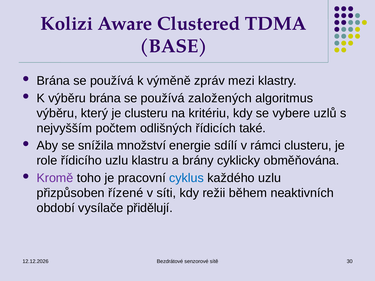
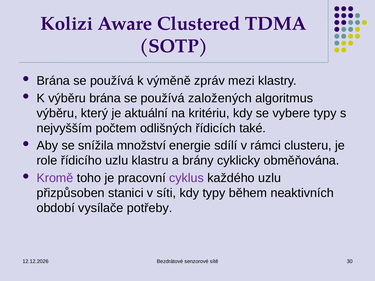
BASE: BASE -> SOTP (174, 46)
je clusteru: clusteru -> aktuální (146, 113)
vybere uzlů: uzlů -> typy (325, 113)
cyklus colour: blue -> purple (187, 178)
řízené: řízené -> stanici (126, 193)
kdy režii: režii -> typy (214, 193)
přidělují: přidělují -> potřeby (150, 208)
